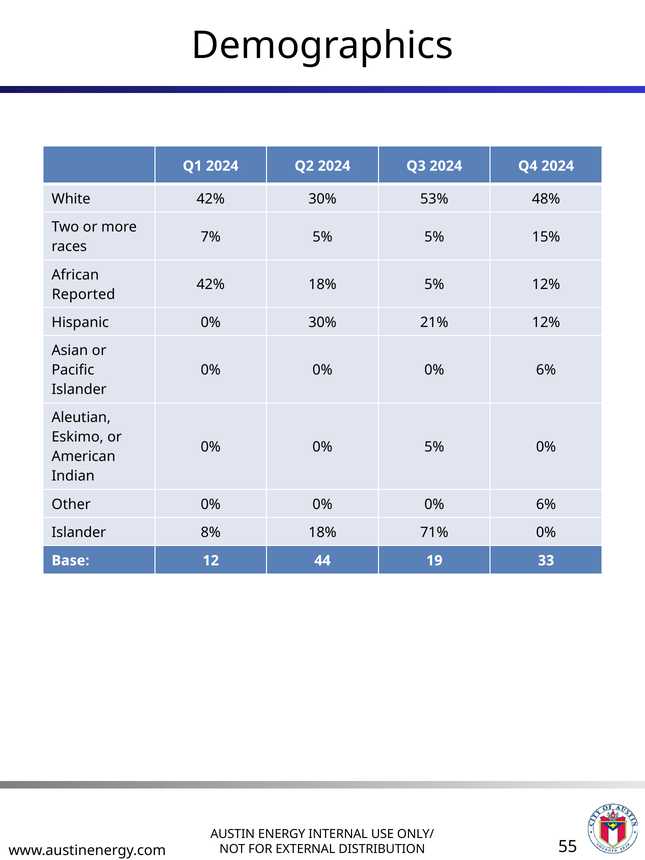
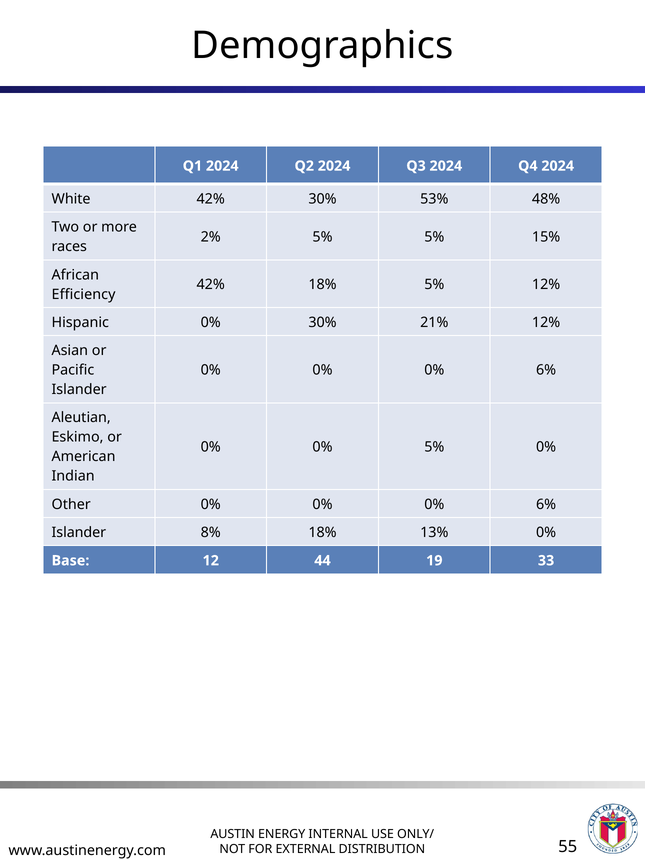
7%: 7% -> 2% (211, 237)
Reported: Reported -> Efficiency (84, 294)
71%: 71% -> 13% (434, 532)
